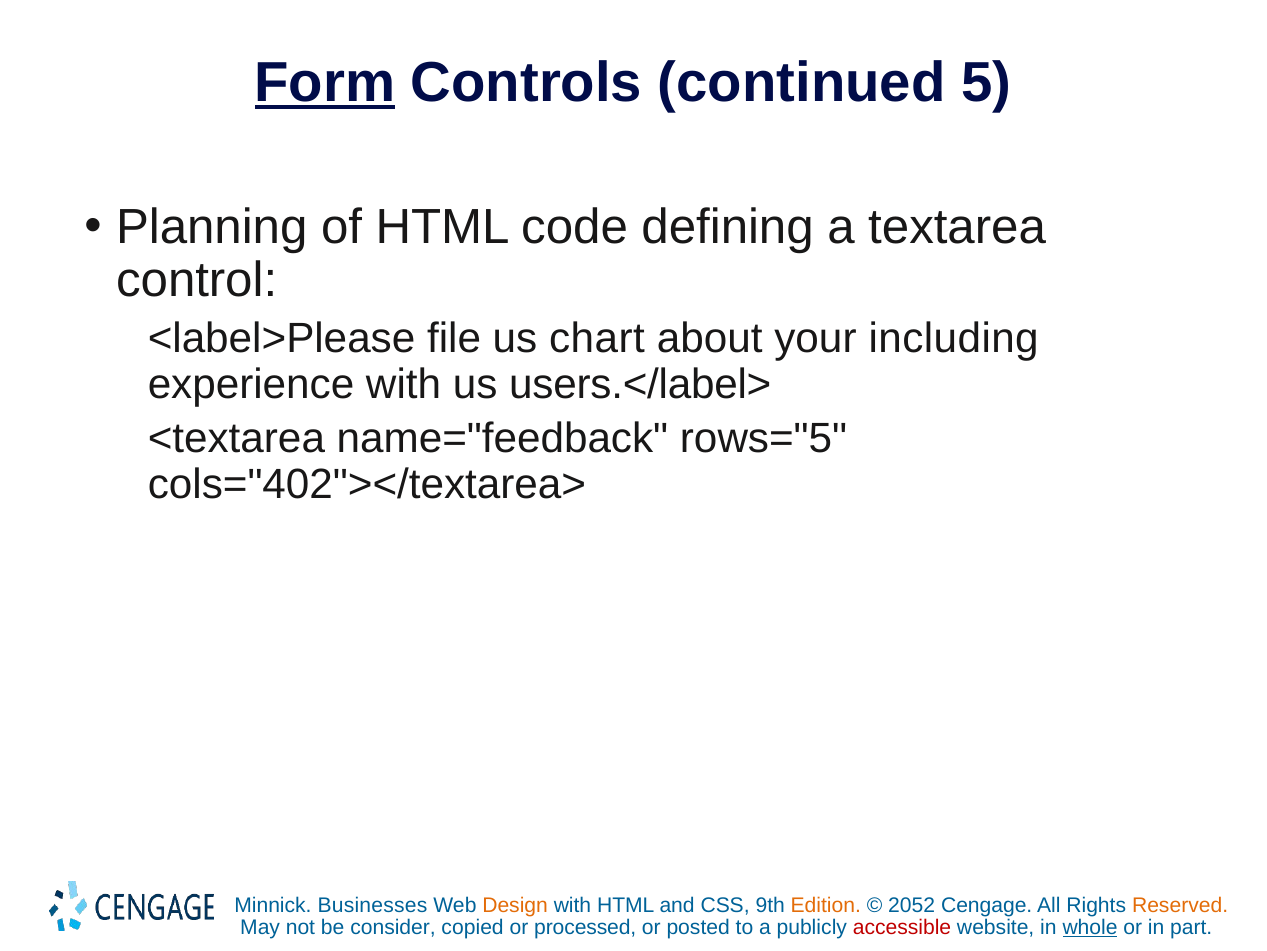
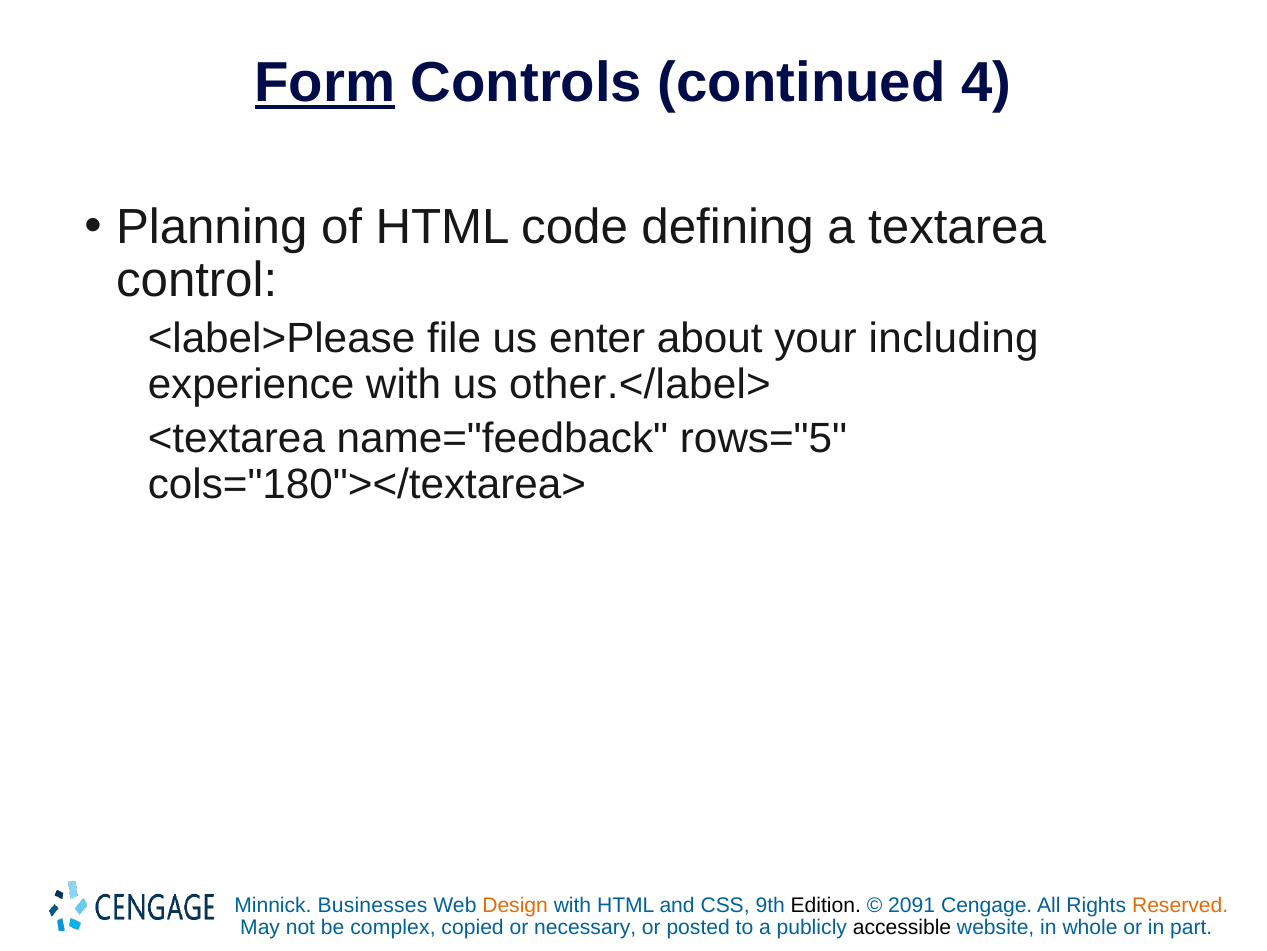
5: 5 -> 4 (986, 83)
chart: chart -> enter (597, 338)
users.</label>: users.</label> -> other.</label> (640, 384)
cols="402"></textarea>: cols="402"></textarea> -> cols="180"></textarea> (367, 484)
Edition colour: orange -> black (826, 905)
2052: 2052 -> 2091 (912, 905)
consider: consider -> complex (393, 926)
processed: processed -> necessary (585, 926)
accessible colour: red -> black (902, 926)
whole underline: present -> none (1090, 926)
